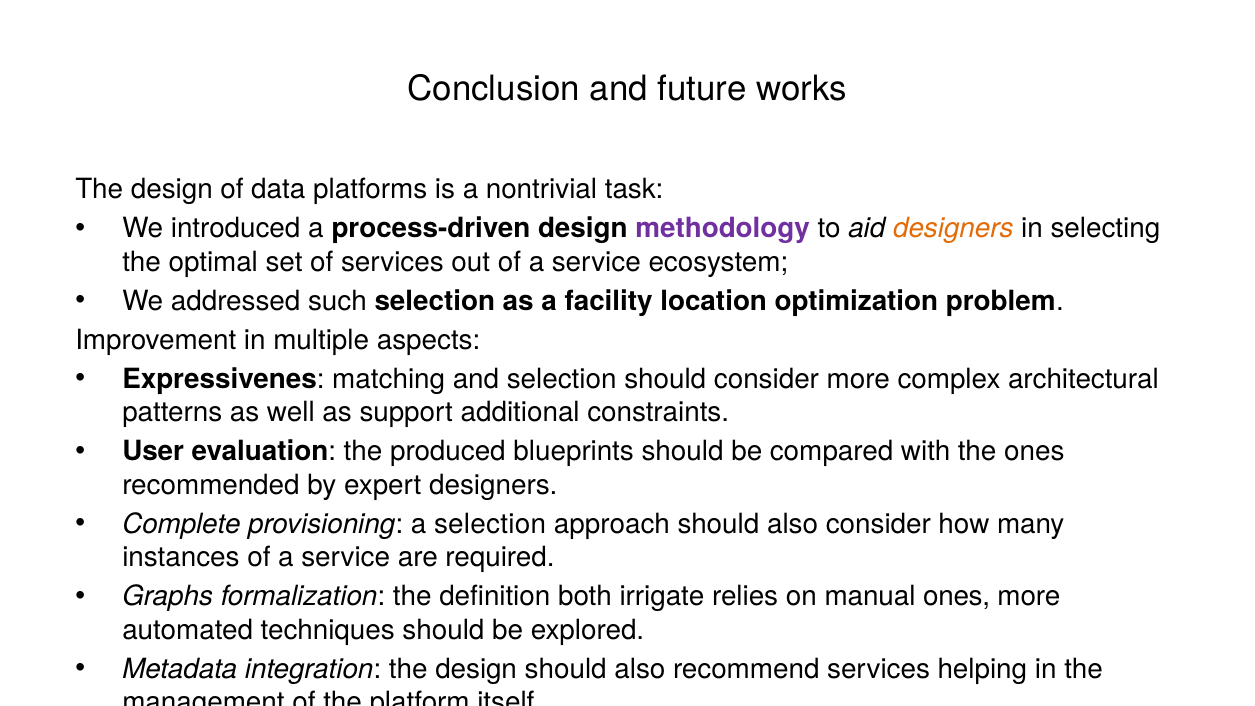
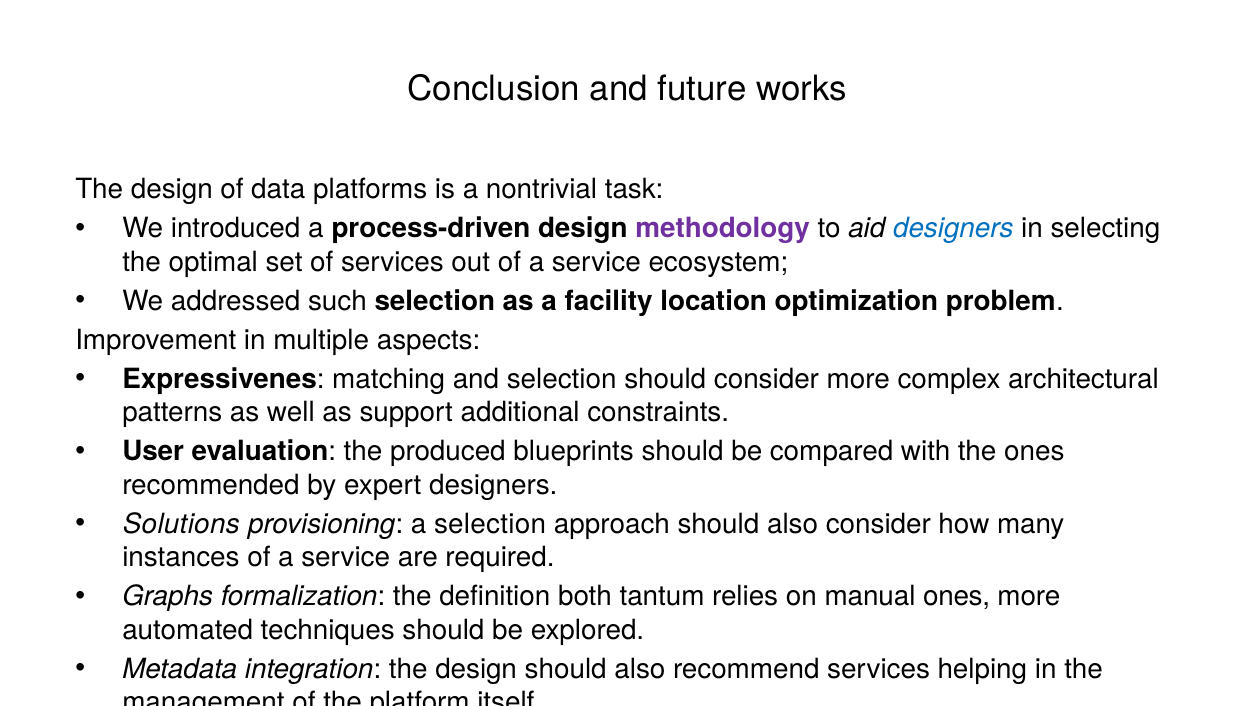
designers colour: orange -> blue (953, 229)
Complete: Complete -> Solutions (181, 524)
irrigate: irrigate -> tantum (662, 597)
